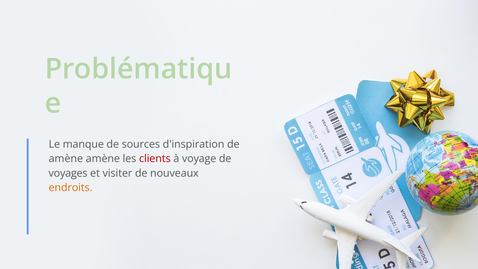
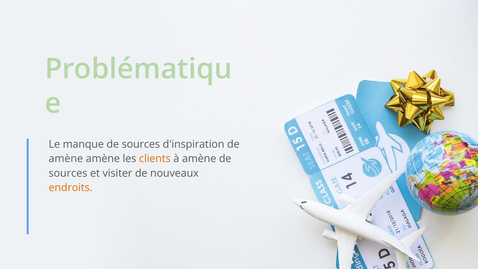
clients colour: red -> orange (155, 159)
à voyage: voyage -> amène (199, 159)
voyages: voyages -> sources (68, 173)
